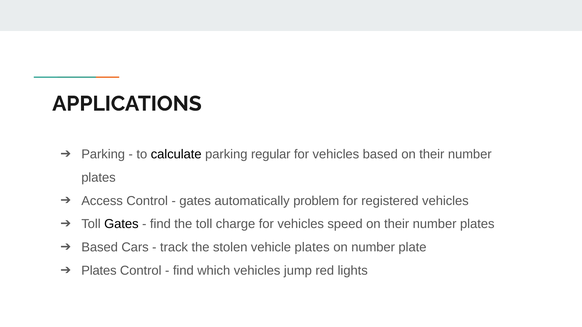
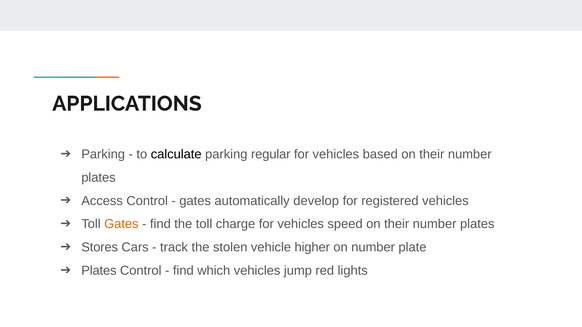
problem: problem -> develop (316, 201)
Gates colour: black -> orange (121, 224)
Based: Based -> Stores (100, 248)
vehicle plates: plates -> higher (312, 248)
